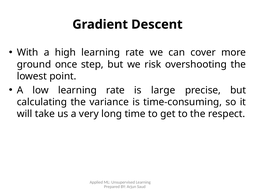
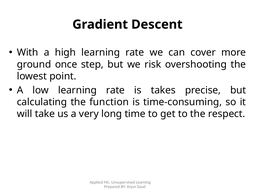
large: large -> takes (163, 90)
variance: variance -> function (109, 102)
